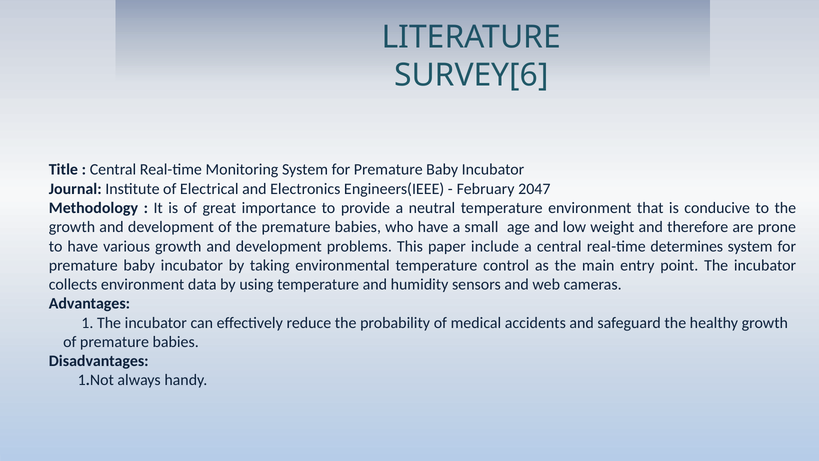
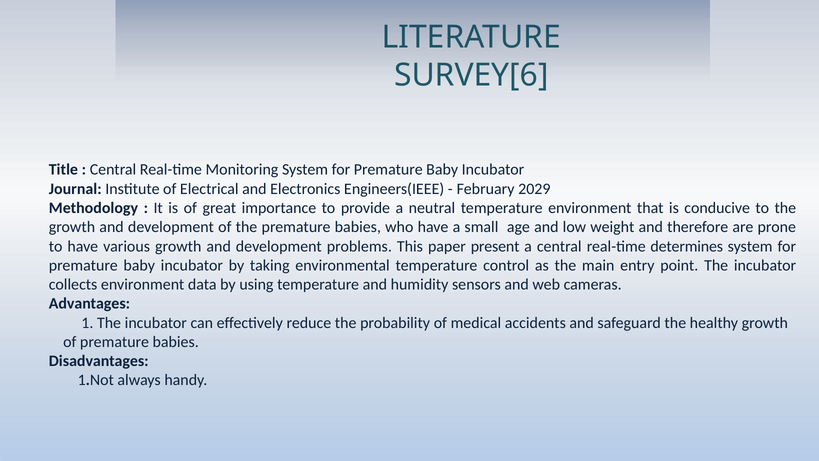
2047: 2047 -> 2029 (534, 189)
include: include -> present (495, 246)
